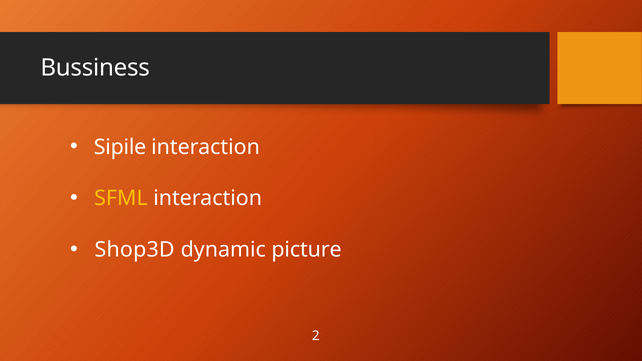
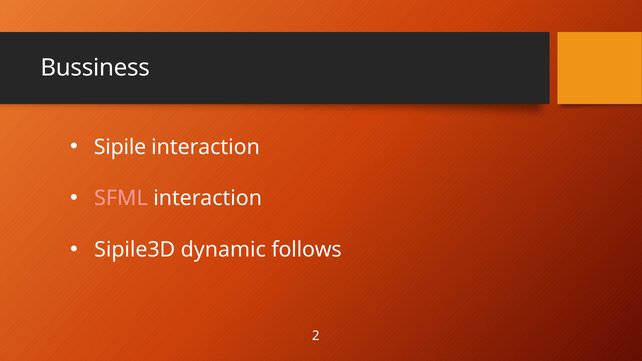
SFML colour: yellow -> pink (121, 198)
Shop3D: Shop3D -> Sipile3D (135, 250)
picture: picture -> follows (307, 250)
